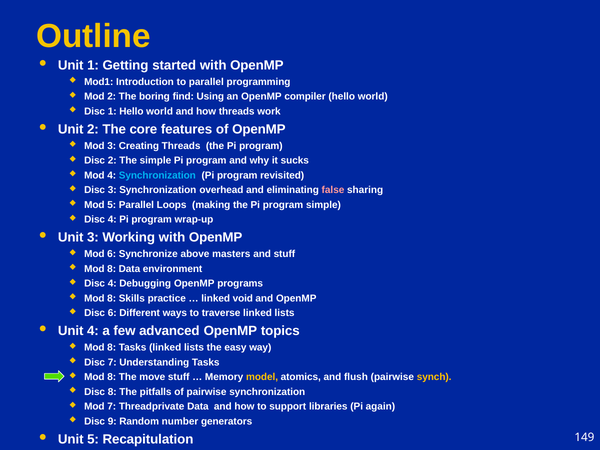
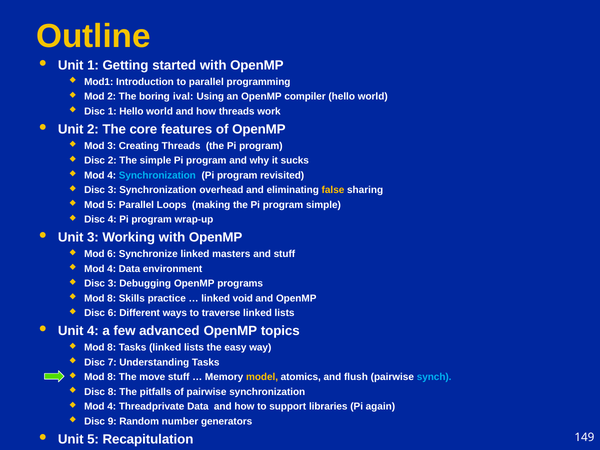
find: find -> ival (183, 97)
false colour: pink -> yellow (333, 190)
Synchronize above: above -> linked (195, 254)
8: 8 -> 4 (112, 269)
4: 4 -> 3 (112, 284)
synch colour: yellow -> light blue (434, 377)
7: 7 -> 4 (112, 407)
